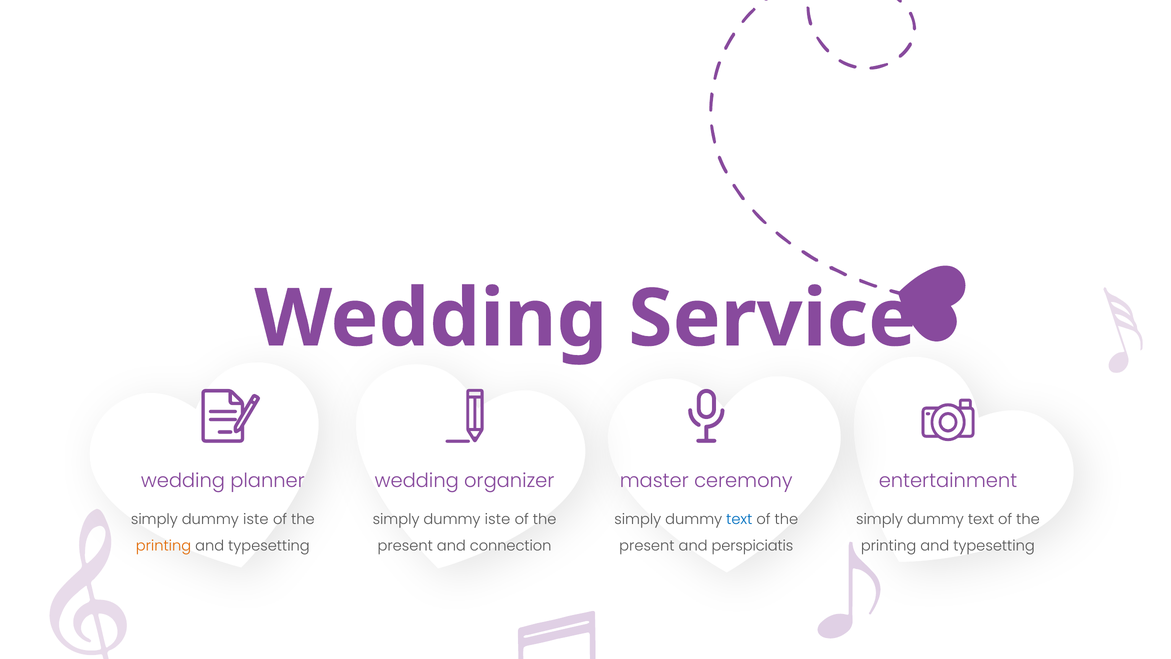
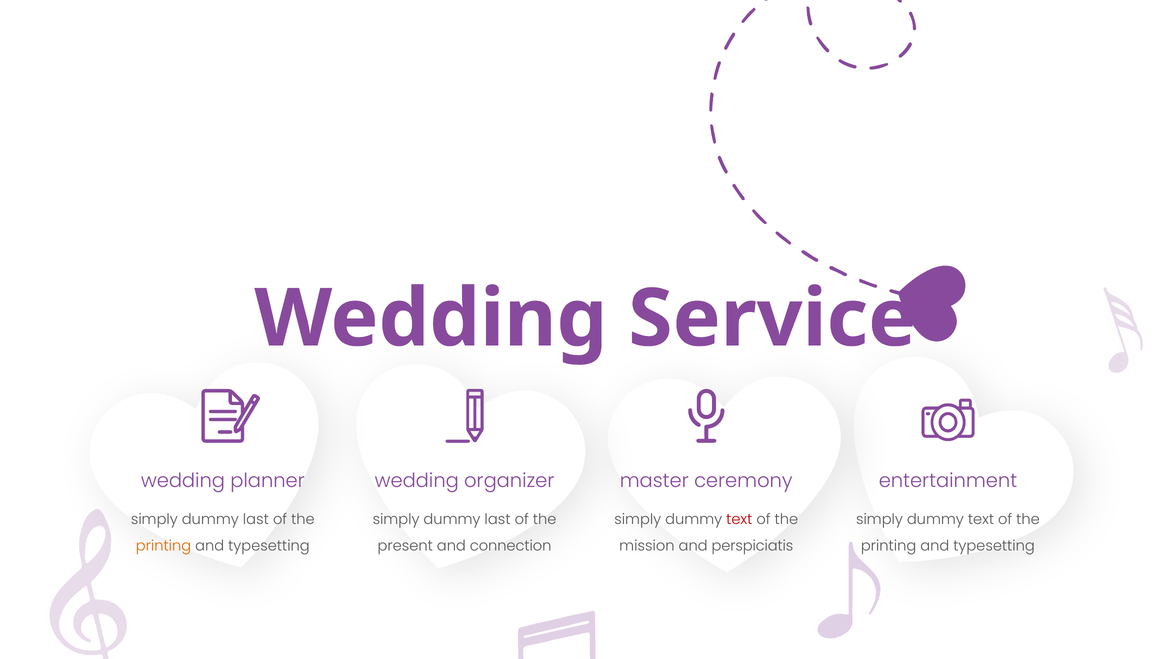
iste: iste -> last (256, 519)
iste: iste -> last (498, 519)
text colour: blue -> red (739, 519)
present: present -> mission (647, 546)
